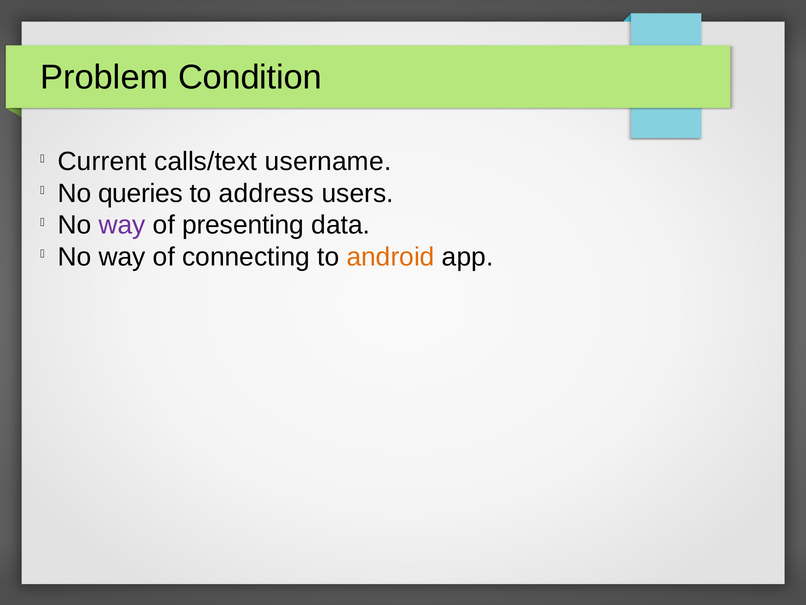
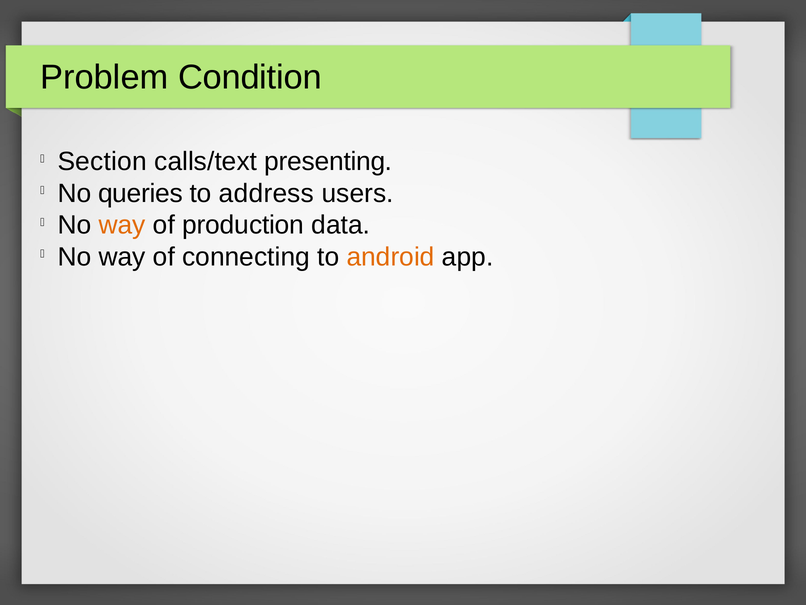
Current: Current -> Section (102, 162)
username: username -> presenting (328, 162)
way colour: purple -> orange (122, 225)
presenting: presenting -> production (243, 225)
